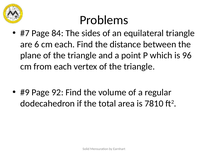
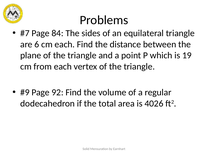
96: 96 -> 19 (187, 55)
7810: 7810 -> 4026 (154, 104)
